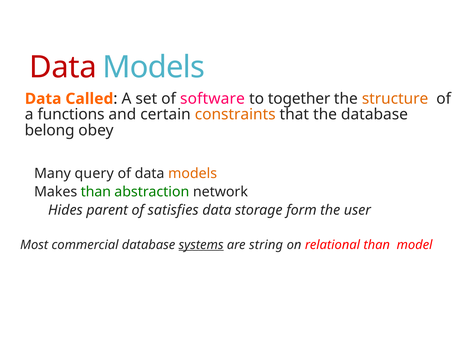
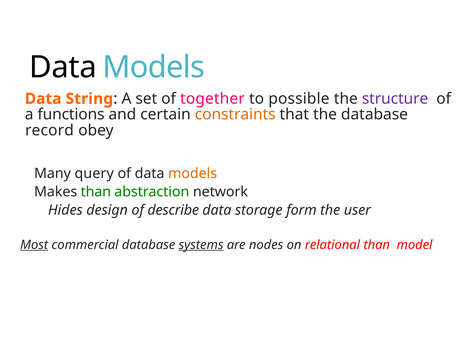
Data colour: red -> black (63, 67)
Called: Called -> String (89, 99)
software: software -> together (212, 99)
together: together -> possible (299, 99)
structure colour: orange -> purple (395, 99)
belong: belong -> record (49, 131)
parent: parent -> design (107, 211)
satisfies: satisfies -> describe (173, 211)
Most underline: none -> present (34, 245)
string: string -> nodes (266, 245)
